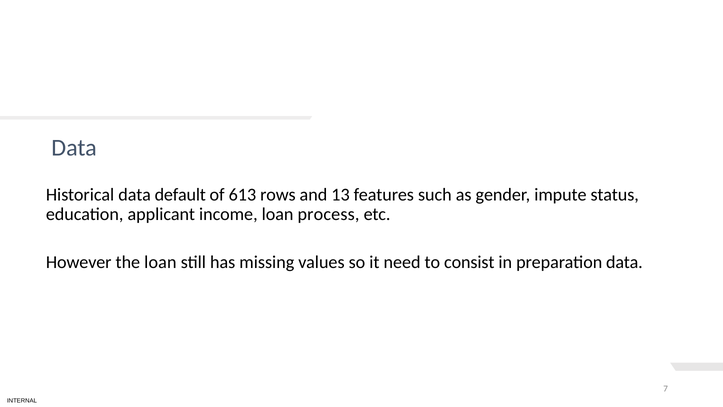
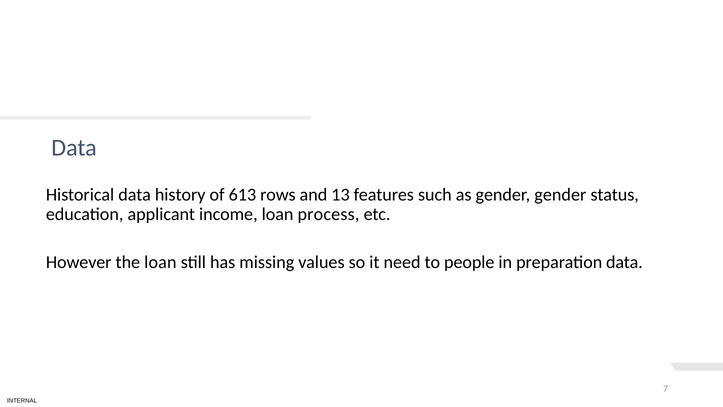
default: default -> history (180, 195)
gender impute: impute -> gender (560, 195)
consist: consist -> people (469, 262)
